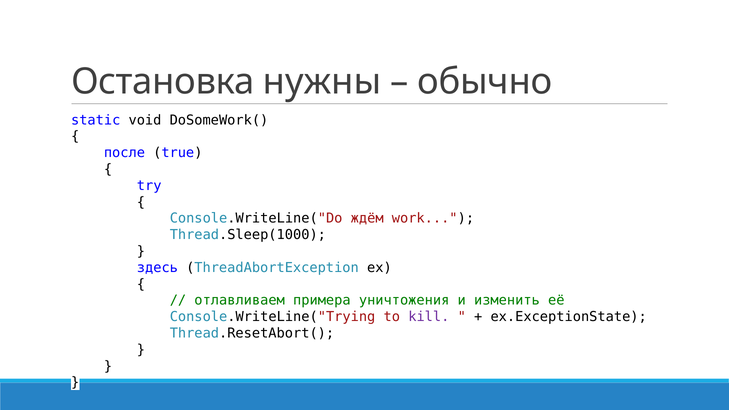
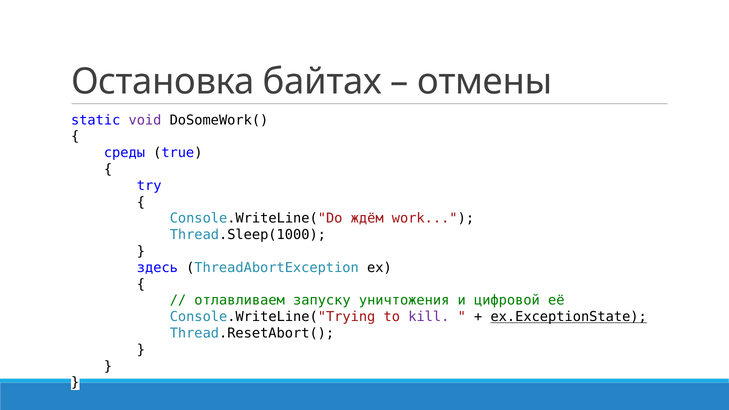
нужны: нужны -> байтах (322, 82)
обычно: обычно -> отмены (485, 82)
void colour: black -> purple (145, 120)
после: после -> среды (124, 153)
примера: примера -> запуску (322, 301)
изменить: изменить -> цифровой (507, 301)
ex.ExceptionState underline: none -> present (569, 317)
